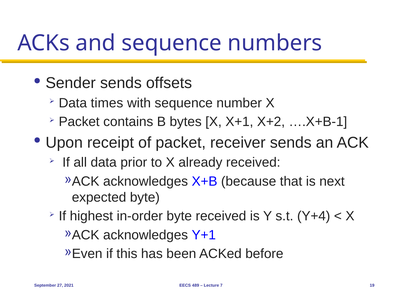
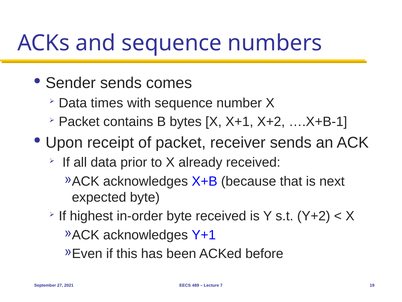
offsets: offsets -> comes (169, 83)
Y+4: Y+4 -> Y+2 (314, 216)
